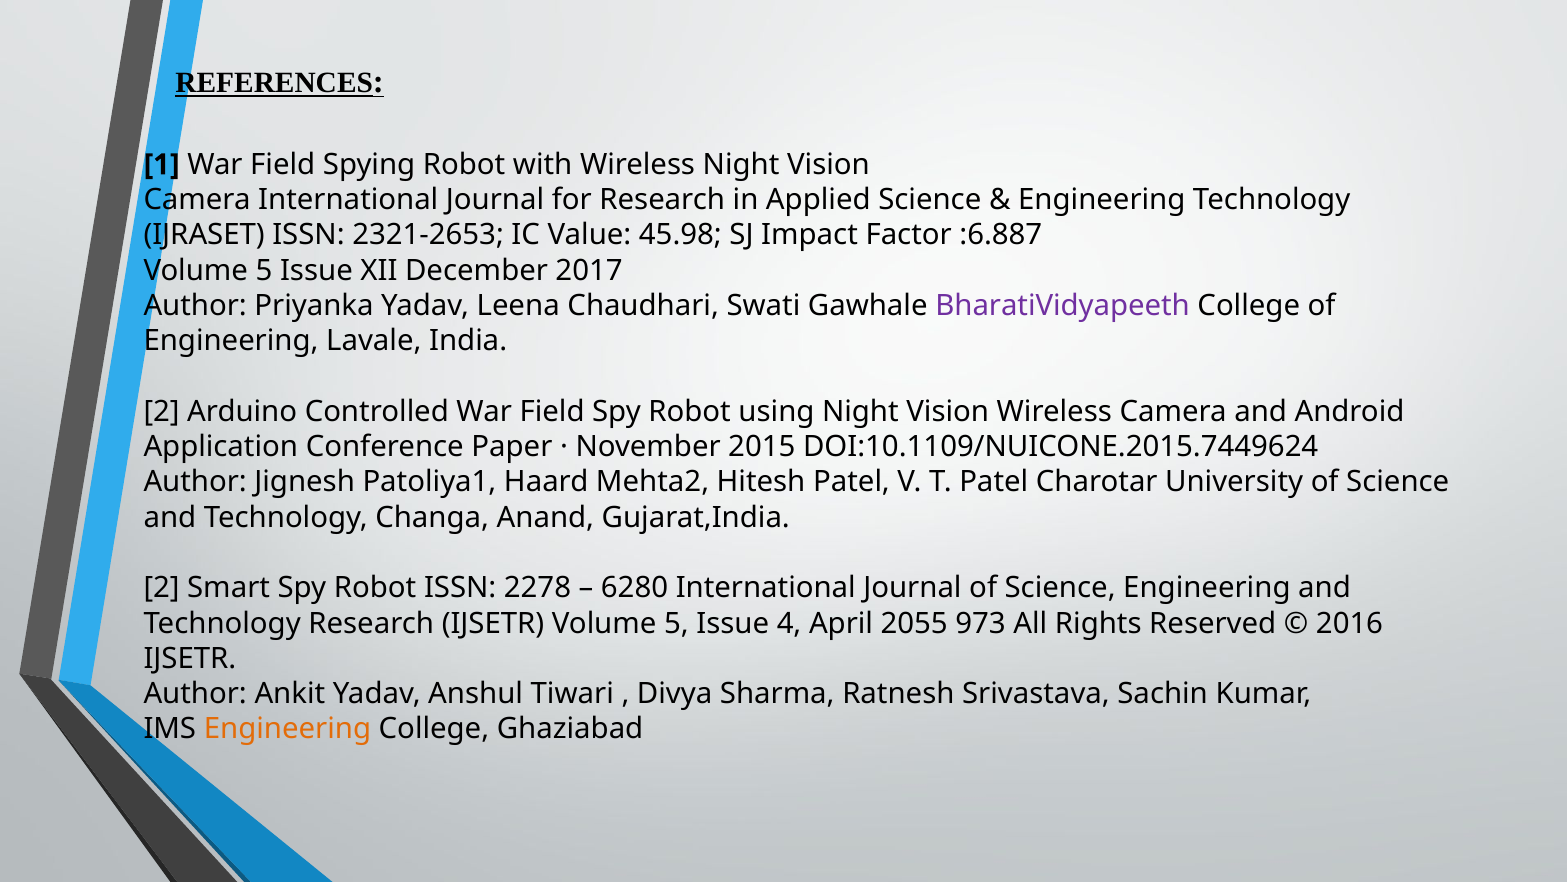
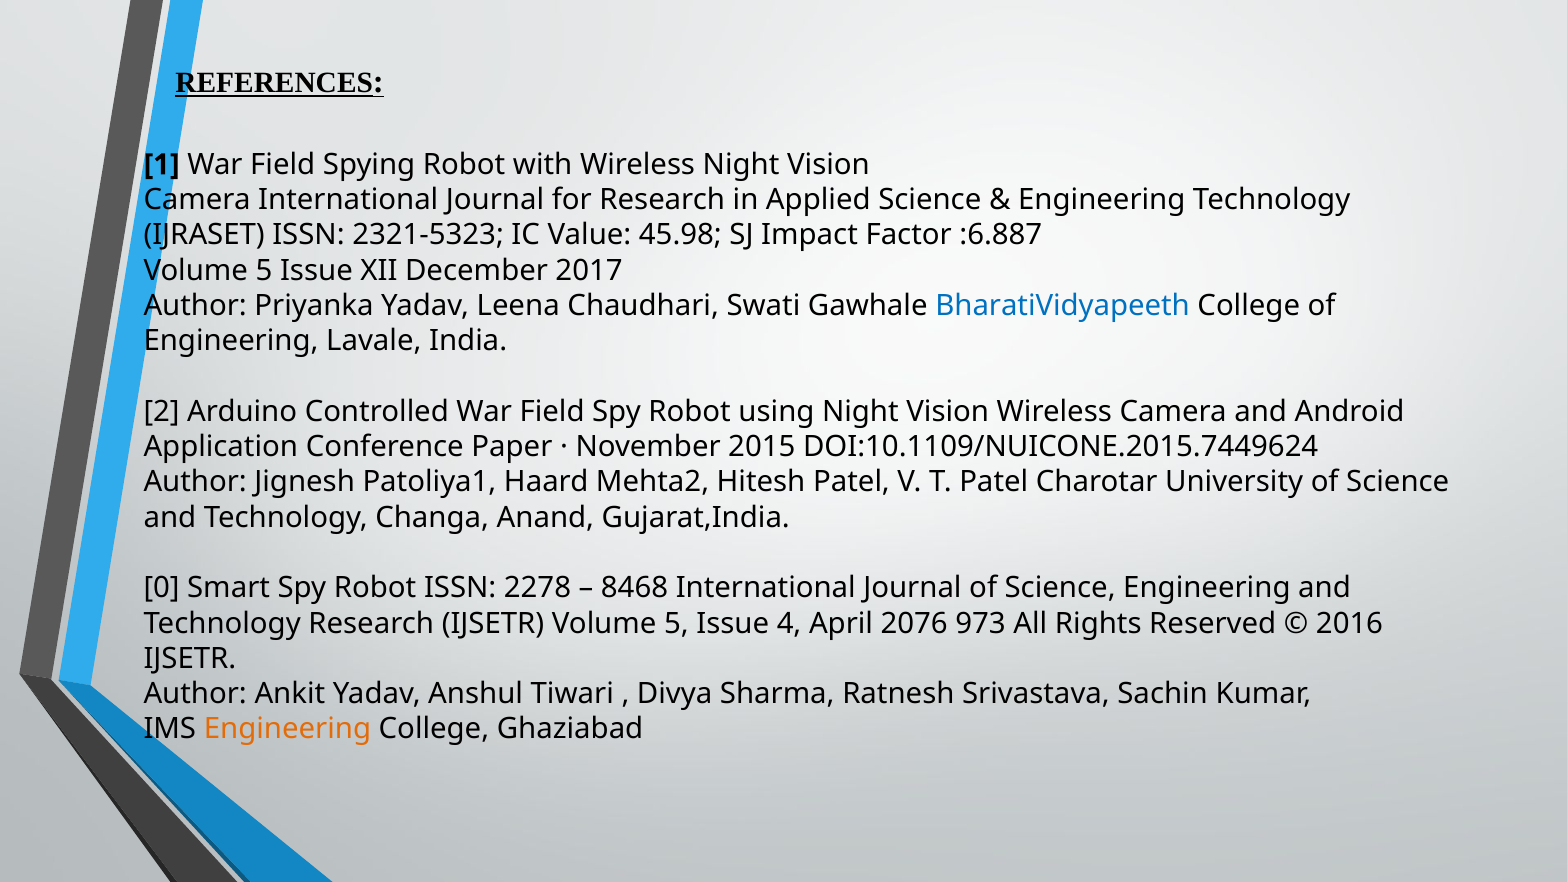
2321-2653: 2321-2653 -> 2321-5323 (428, 235)
BharatiVidyapeeth colour: purple -> blue (1063, 306)
2: 2 -> 0 (162, 588)
6280: 6280 -> 8468 (635, 588)
2055: 2055 -> 2076 (914, 623)
